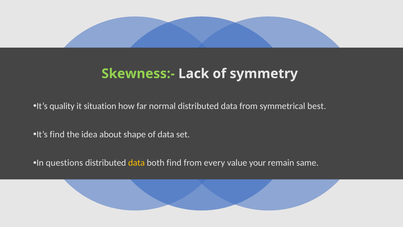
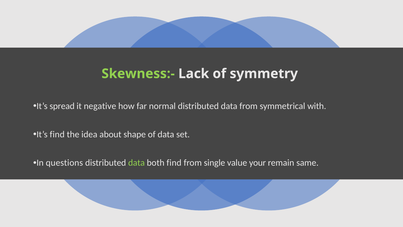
quality: quality -> spread (62, 106)
situation: situation -> negative (100, 106)
best: best -> with (317, 106)
data colour: yellow -> light green (136, 163)
every: every -> single (215, 163)
